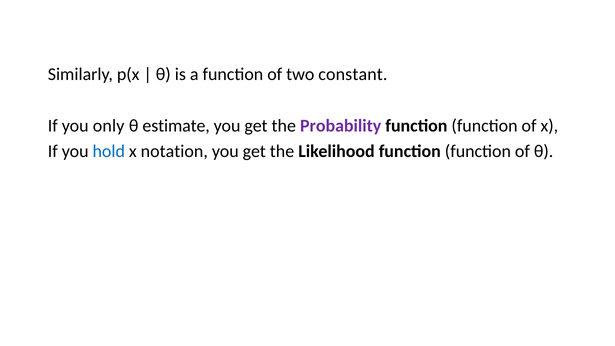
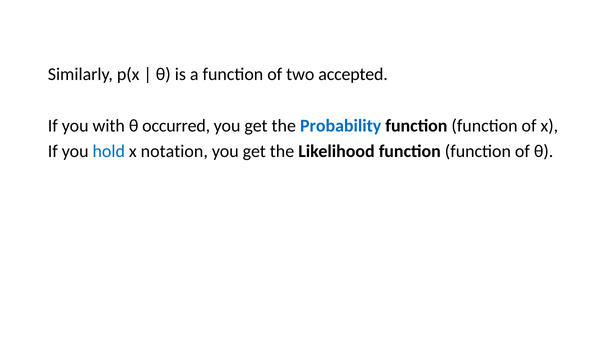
constant: constant -> accepted (353, 74)
only: only -> with (109, 126)
estimate: estimate -> occurred (176, 126)
Probability colour: purple -> blue (341, 126)
